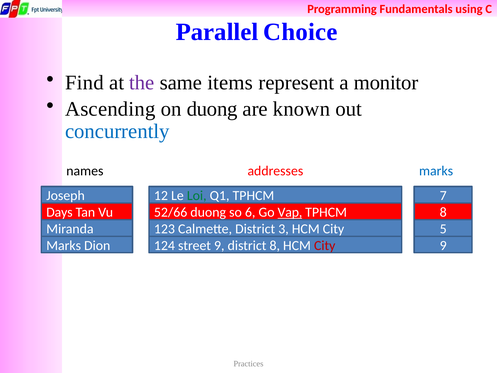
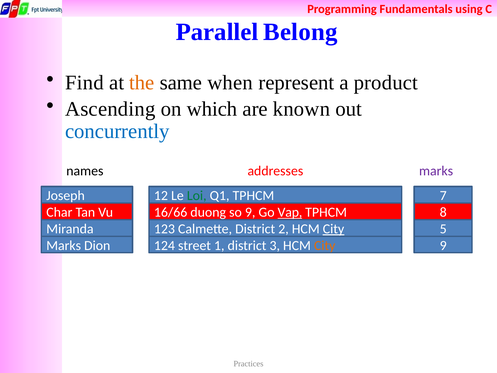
Choice: Choice -> Belong (300, 32)
the colour: purple -> orange (142, 83)
items: items -> when (230, 83)
monitor: monitor -> product (386, 83)
on duong: duong -> which (212, 109)
marks colour: blue -> purple (436, 171)
Days: Days -> Char (59, 212)
52/66: 52/66 -> 16/66 (171, 212)
so 6: 6 -> 9 (250, 212)
3: 3 -> 2 (284, 229)
City underline: none -> present (334, 229)
street 9: 9 -> 1 (219, 245)
district 8: 8 -> 3 (275, 245)
City colour: red -> orange (325, 245)
